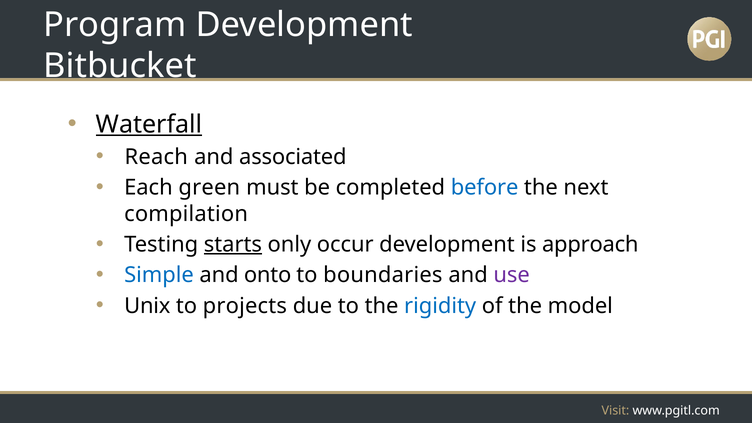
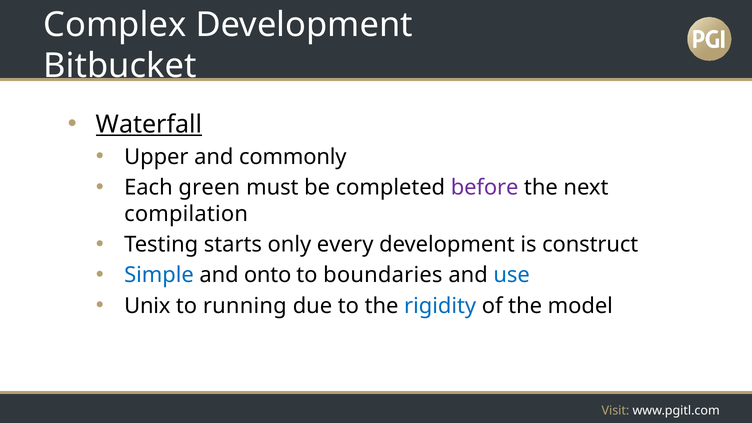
Program: Program -> Complex (115, 25)
Reach: Reach -> Upper (156, 157)
associated: associated -> commonly (293, 157)
before colour: blue -> purple (485, 188)
starts underline: present -> none (233, 244)
occur: occur -> every (345, 244)
approach: approach -> construct (590, 244)
use colour: purple -> blue (512, 275)
projects: projects -> running (245, 306)
